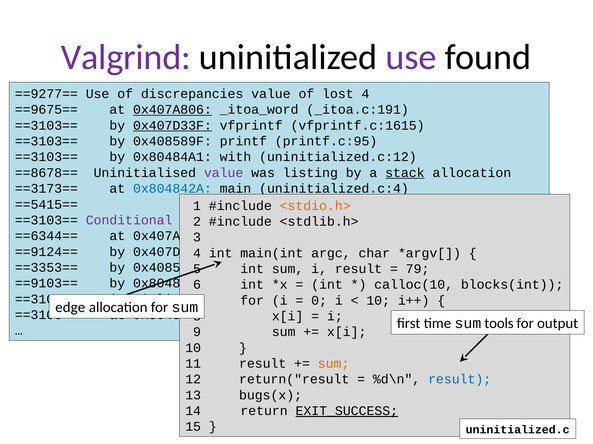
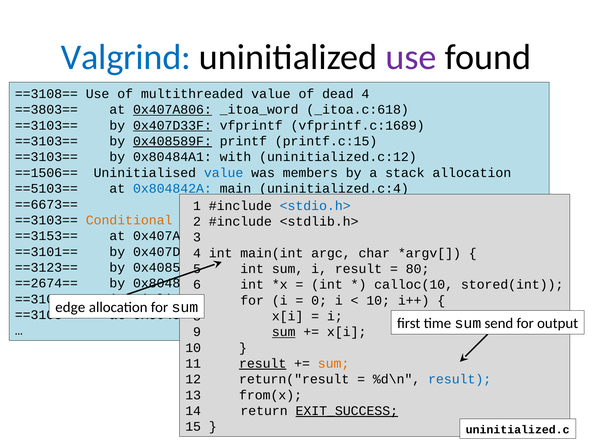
Valgrind colour: purple -> blue (126, 57)
==9277==: ==9277== -> ==3108== (46, 94)
discrepancies: discrepancies -> multithreaded (192, 94)
lost: lost -> dead (338, 94)
==9675==: ==9675== -> ==3803== (46, 110)
_itoa.c:191: _itoa.c:191 -> _itoa.c:618 (358, 110)
vfprintf.c:1615: vfprintf.c:1615 -> vfprintf.c:1689 (358, 126)
0x408589F underline: none -> present (172, 141)
printf.c:95: printf.c:95 -> printf.c:15 (326, 141)
==8678==: ==8678== -> ==1506== (46, 173)
value colour: purple -> blue (224, 173)
listing: listing -> members (310, 173)
stack underline: present -> none (405, 173)
==3173==: ==3173== -> ==5103== (46, 189)
==5415==: ==5415== -> ==6673== (46, 205)
<stdio.h> colour: orange -> blue (315, 206)
Conditional colour: purple -> orange (129, 220)
==6344==: ==6344== -> ==3153== (46, 236)
==9124==: ==9124== -> ==3101== (46, 252)
==3353==: ==3353== -> ==3123== (46, 268)
79: 79 -> 80 (418, 269)
==9103==: ==9103== -> ==2674== (46, 284)
blocks(int: blocks(int -> stored(int (512, 285)
tools: tools -> send (499, 324)
sum underline: none -> present (284, 333)
result underline: none -> present (263, 364)
bugs(x: bugs(x -> from(x (271, 396)
